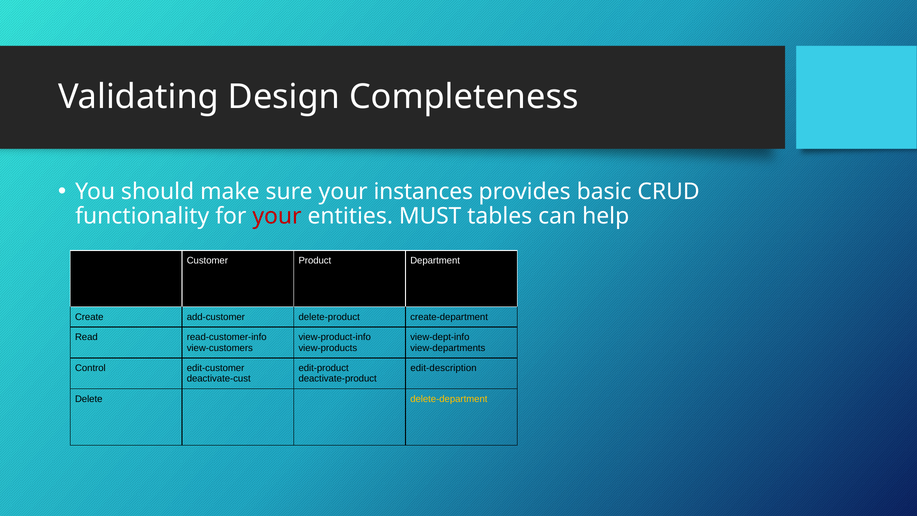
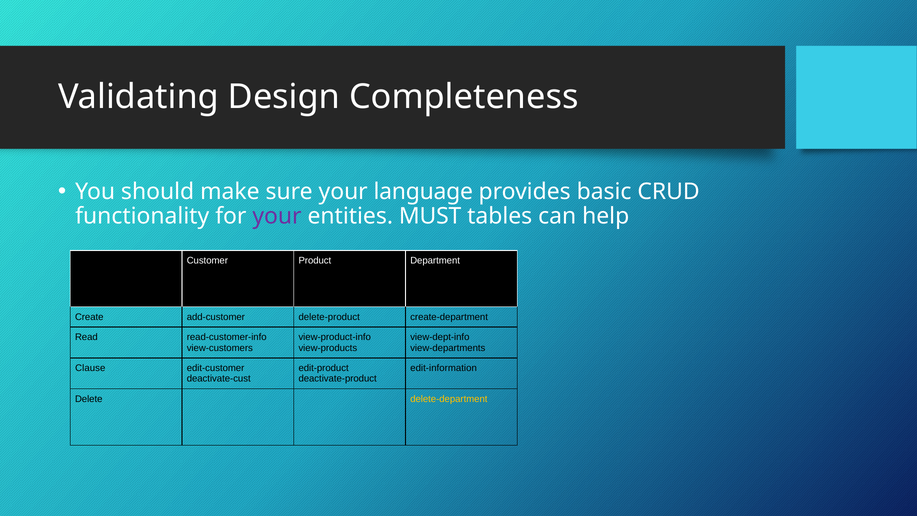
instances: instances -> language (423, 191)
your colour: red -> purple (277, 216)
Control: Control -> Clause (90, 368)
edit-description: edit-description -> edit-information (444, 368)
